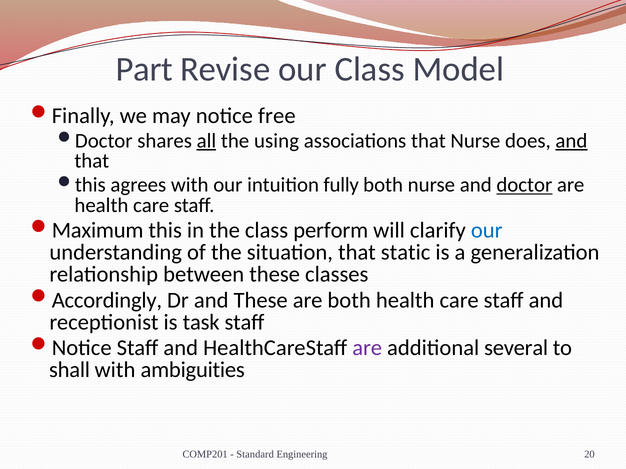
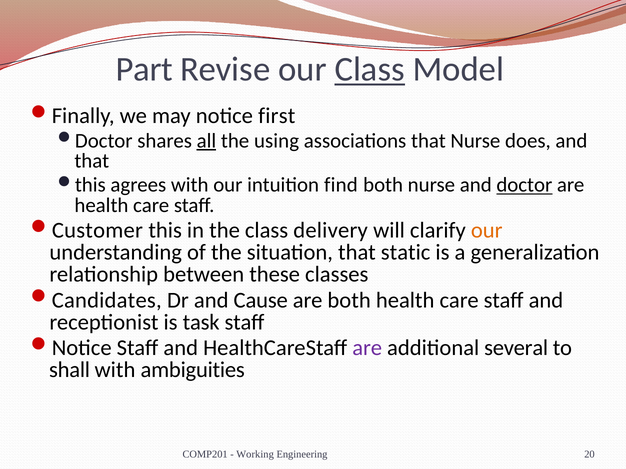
Class underline: none -> present (370, 70)
free: free -> first (277, 116)
and underline: present -> none (571, 141)
fully: fully -> find (341, 185)
Maximum: Maximum -> Customer (97, 231)
perform: perform -> delivery (331, 231)
our colour: blue -> orange (487, 231)
Accordingly: Accordingly -> Candidates (107, 300)
and These: These -> Cause (261, 300)
Standard: Standard -> Working (255, 455)
